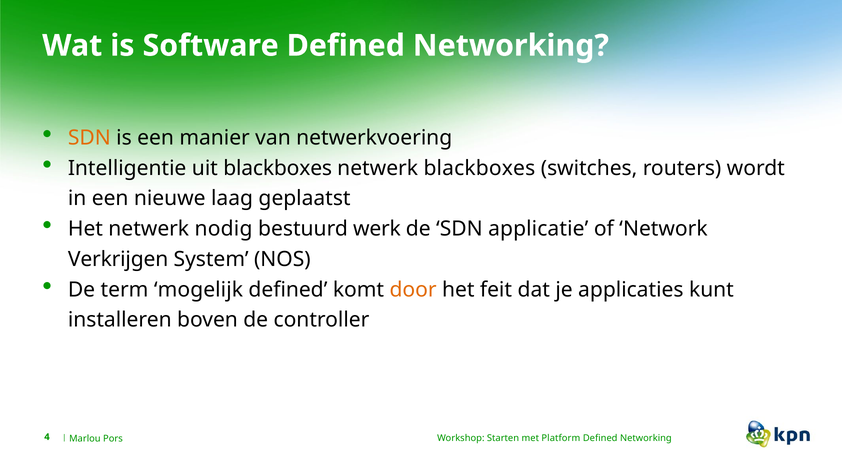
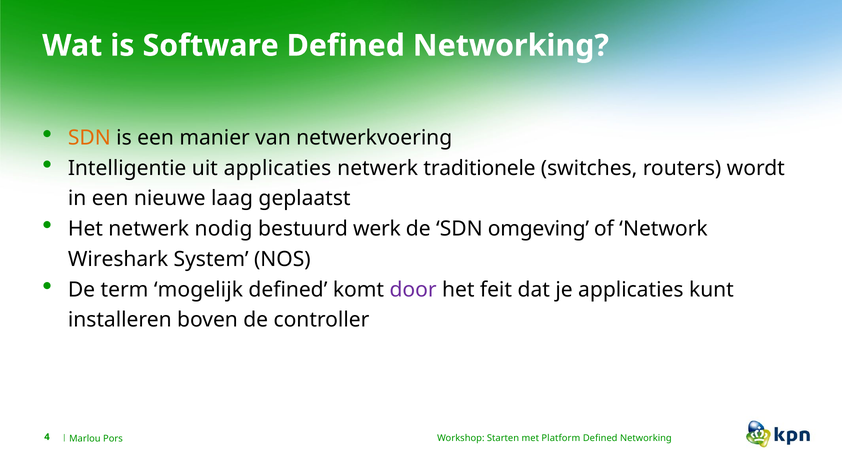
uit blackboxes: blackboxes -> applicaties (277, 168)
netwerk blackboxes: blackboxes -> traditionele (480, 168)
applicatie: applicatie -> omgeving (538, 229)
Verkrijgen: Verkrijgen -> Wireshark (118, 260)
door colour: orange -> purple (413, 290)
